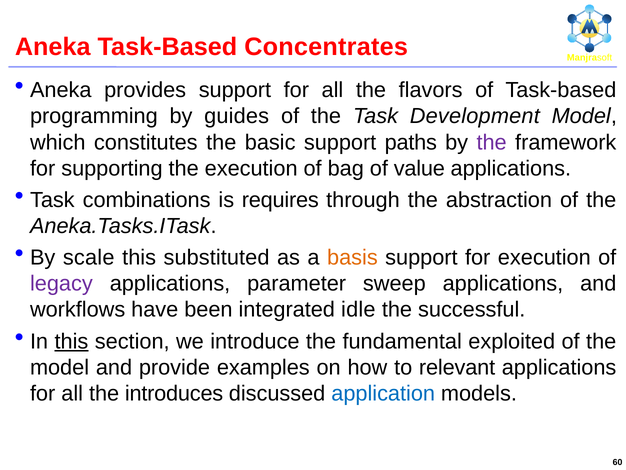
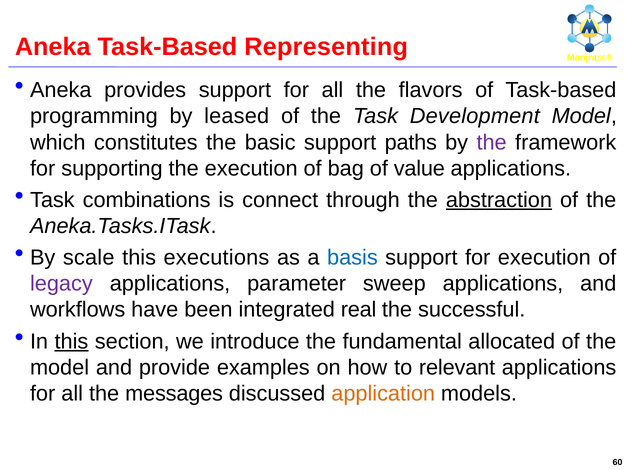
Concentrates: Concentrates -> Representing (326, 47)
guides: guides -> leased (237, 116)
requires: requires -> connect (280, 200)
abstraction underline: none -> present (499, 200)
substituted: substituted -> executions (216, 257)
basis colour: orange -> blue (352, 257)
idle: idle -> real (359, 309)
exploited: exploited -> allocated (512, 341)
introduces: introduces -> messages (174, 393)
application colour: blue -> orange (383, 393)
